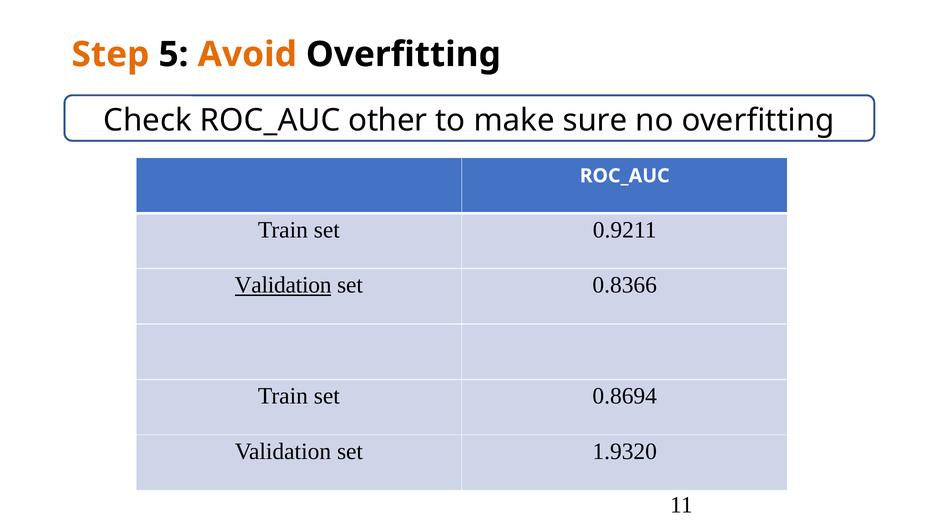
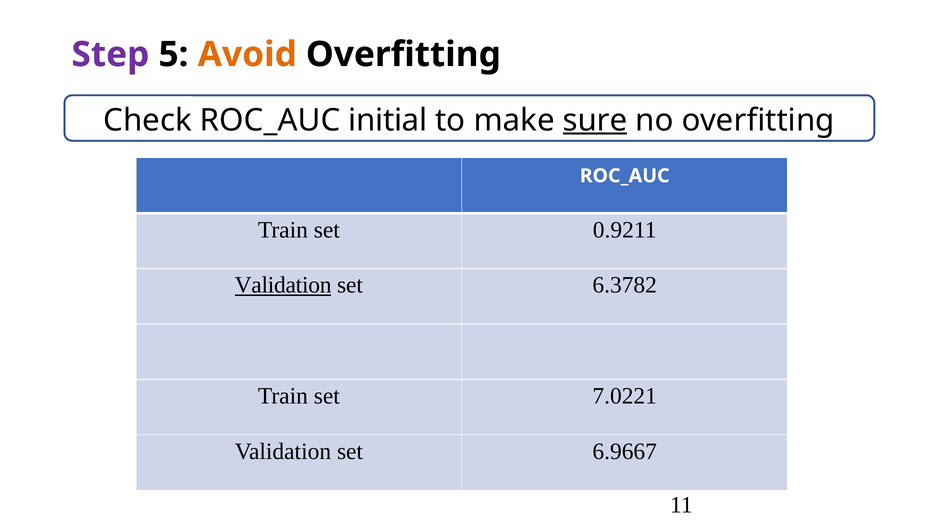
Step colour: orange -> purple (110, 55)
other: other -> initial (388, 120)
sure underline: none -> present (595, 120)
0.8366: 0.8366 -> 6.3782 (625, 285)
0.8694: 0.8694 -> 7.0221 (625, 396)
1.9320: 1.9320 -> 6.9667 (625, 452)
